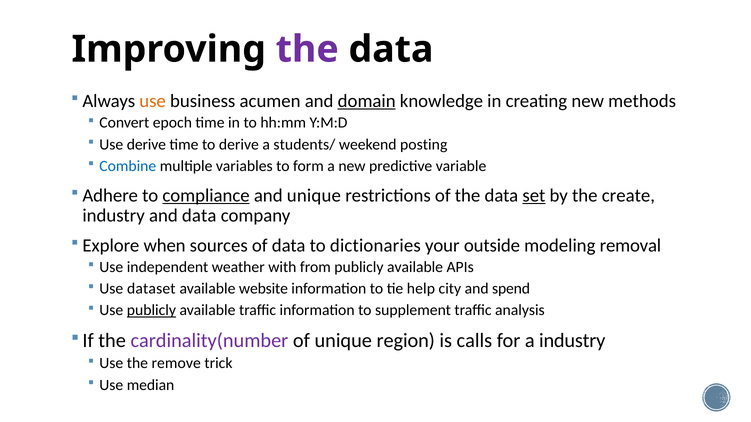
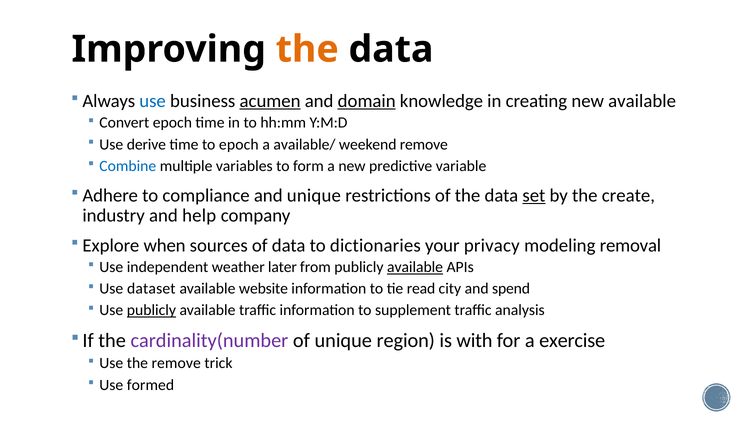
the colour: purple -> orange (307, 49)
use colour: orange -> blue (153, 101)
acumen underline: none -> present (270, 101)
new methods: methods -> available (642, 101)
to derive: derive -> epoch (239, 145)
students/: students/ -> available/ (304, 145)
weekend posting: posting -> remove (424, 145)
compliance underline: present -> none (206, 196)
and data: data -> help (199, 216)
outside: outside -> privacy (492, 246)
with: with -> later (282, 267)
available underline: none -> present (415, 267)
help: help -> read (421, 289)
calls: calls -> with (474, 341)
a industry: industry -> exercise (572, 341)
median: median -> formed (150, 385)
